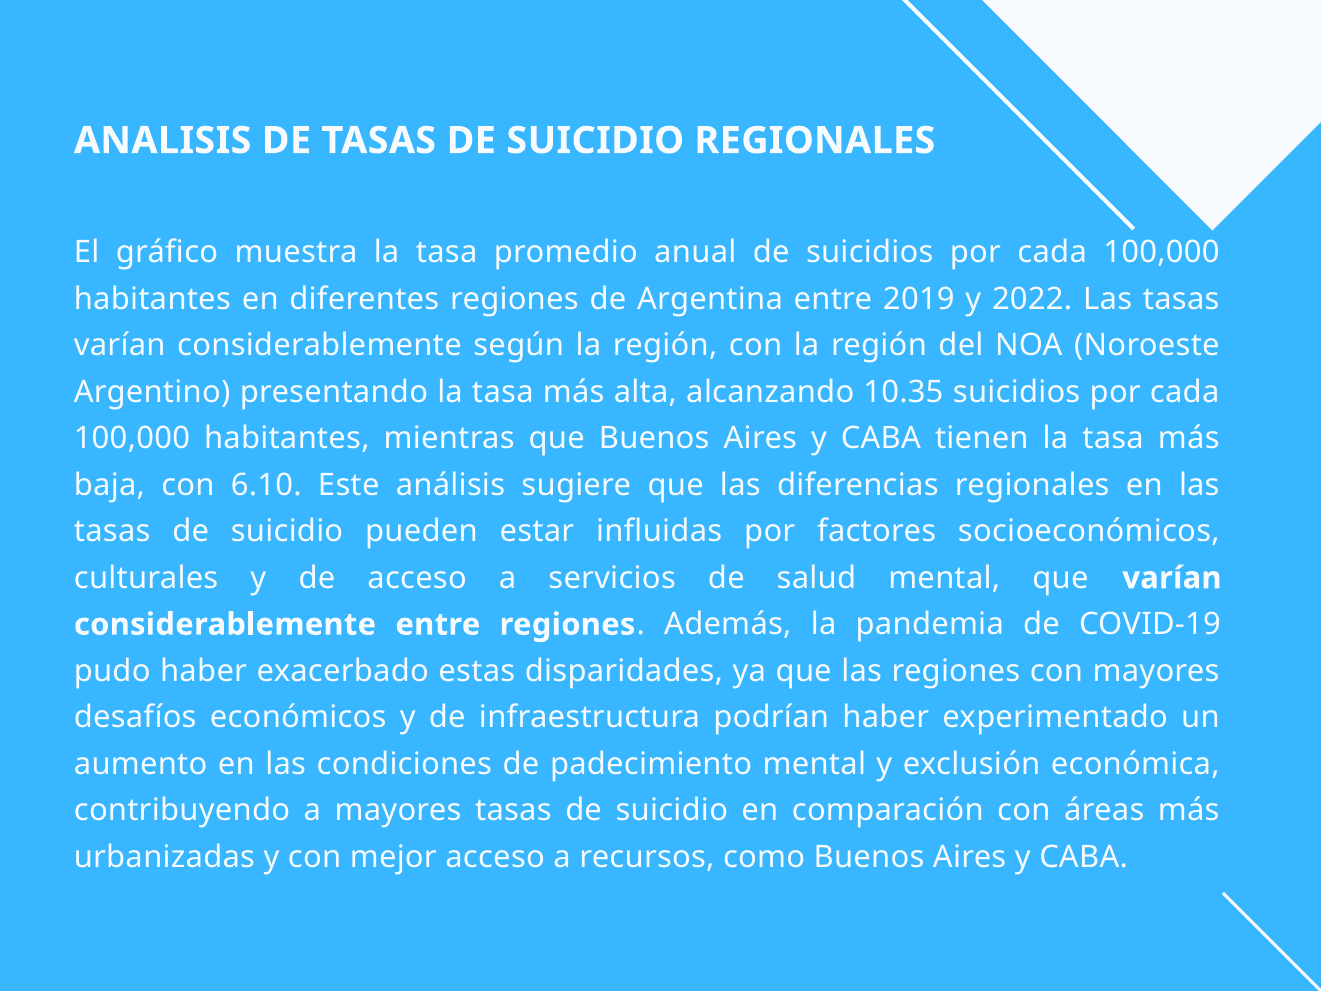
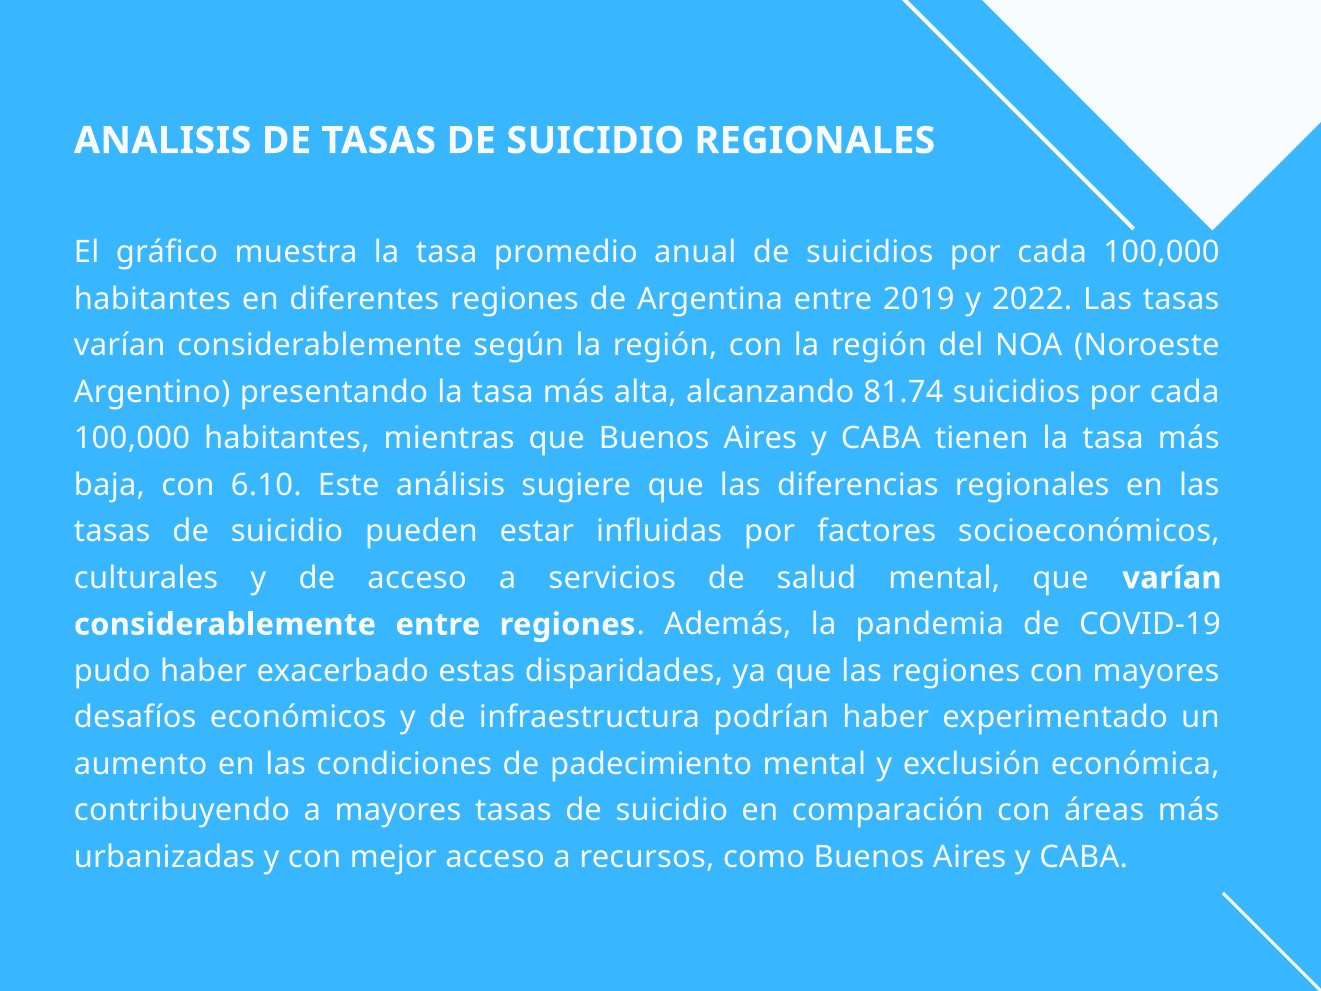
10.35: 10.35 -> 81.74 (903, 392)
